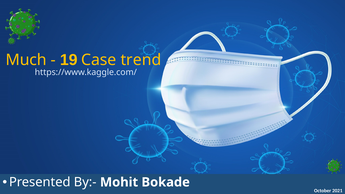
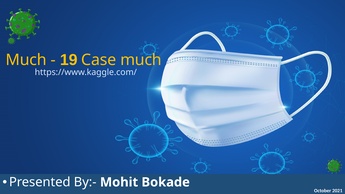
Case trend: trend -> much (141, 60)
